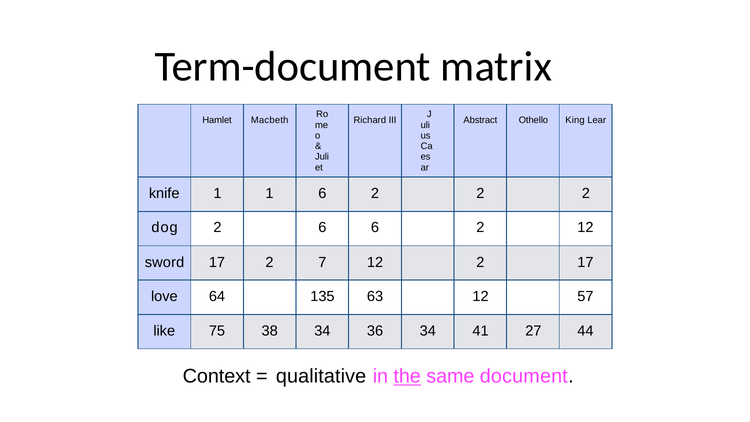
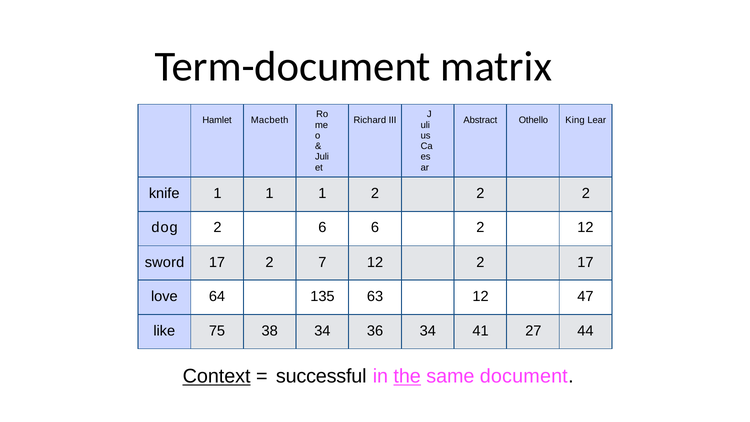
1 1 6: 6 -> 1 (322, 193)
57: 57 -> 47 (585, 296)
Context underline: none -> present (217, 376)
qualitative: qualitative -> successful (321, 376)
